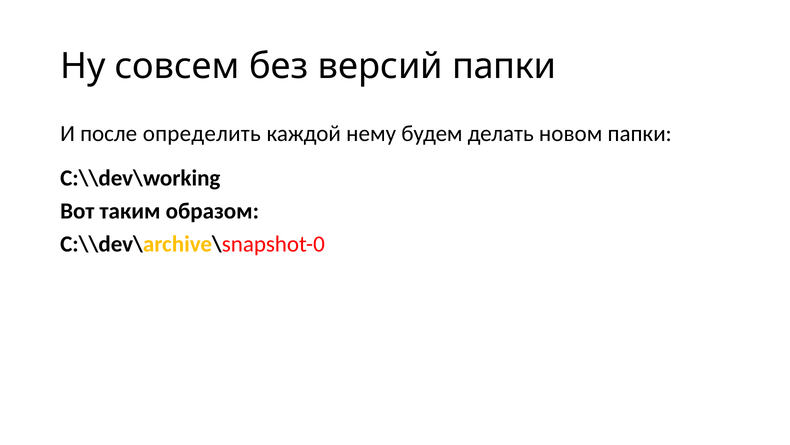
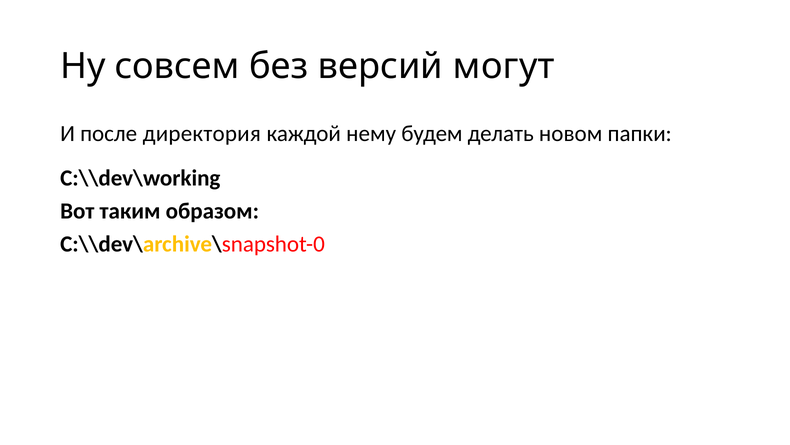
версий папки: папки -> могут (504, 66)
определить: определить -> директория (202, 134)
